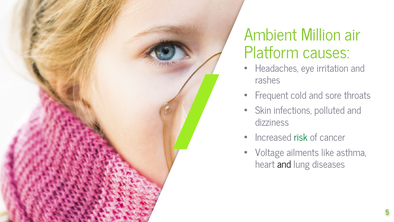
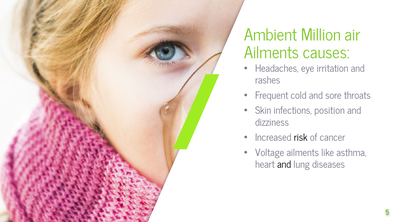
Platform: Platform -> Ailments (271, 53)
polluted: polluted -> position (330, 111)
risk colour: green -> black (301, 137)
